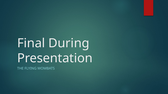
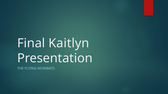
During: During -> Kaitlyn (69, 43)
